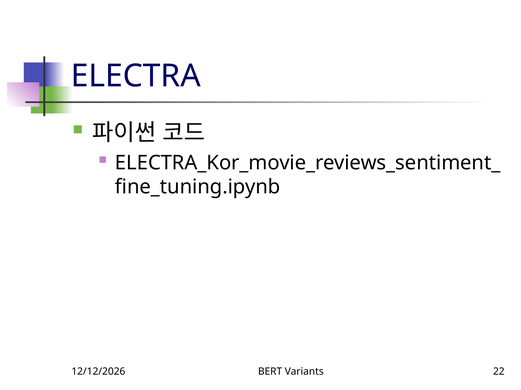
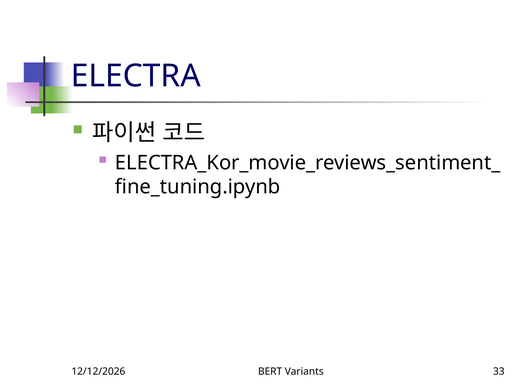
22: 22 -> 33 (499, 372)
